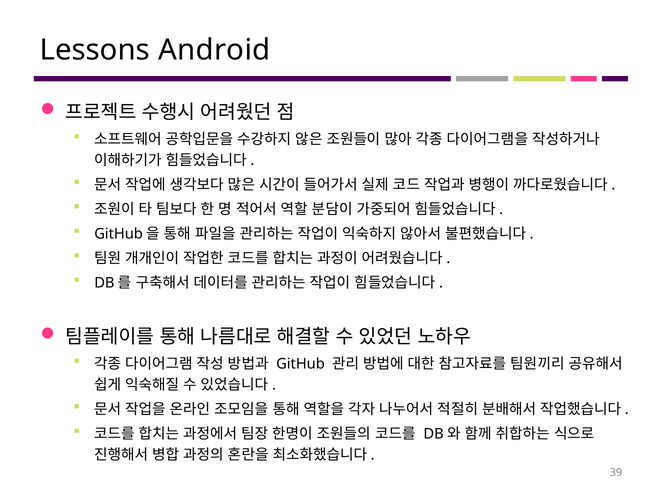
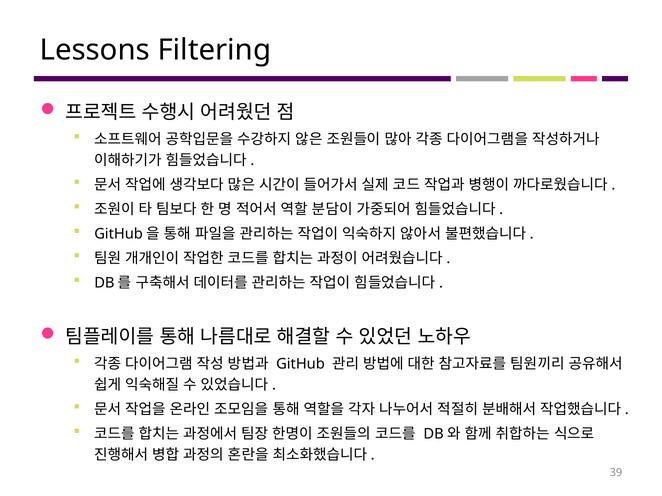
Android: Android -> Filtering (214, 50)
